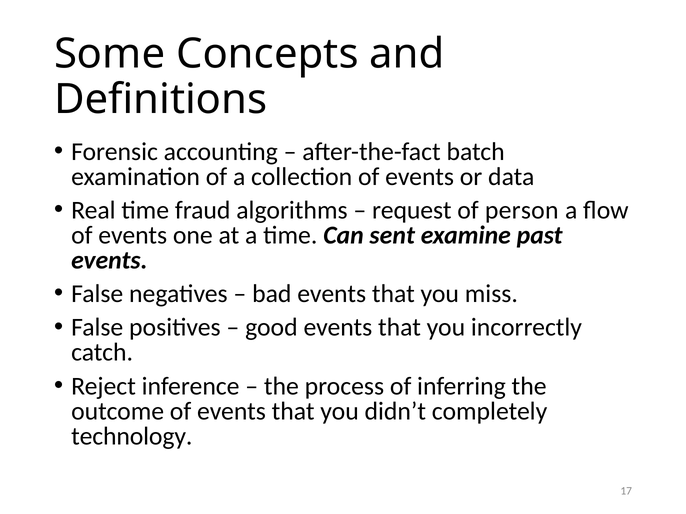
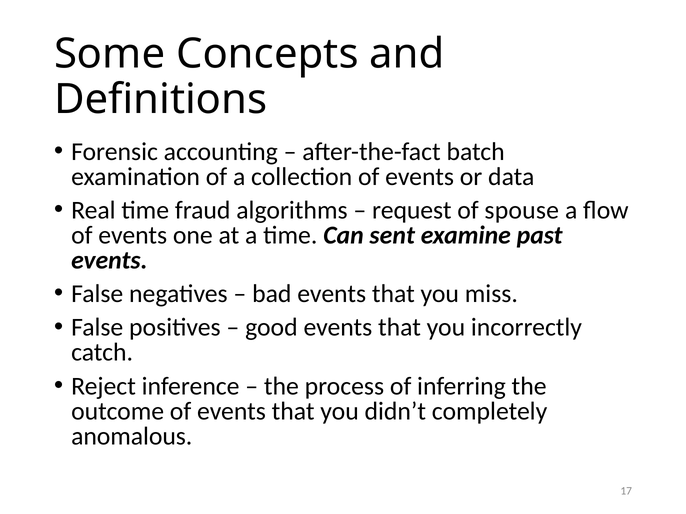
person: person -> spouse (522, 211)
technology: technology -> anomalous (132, 437)
